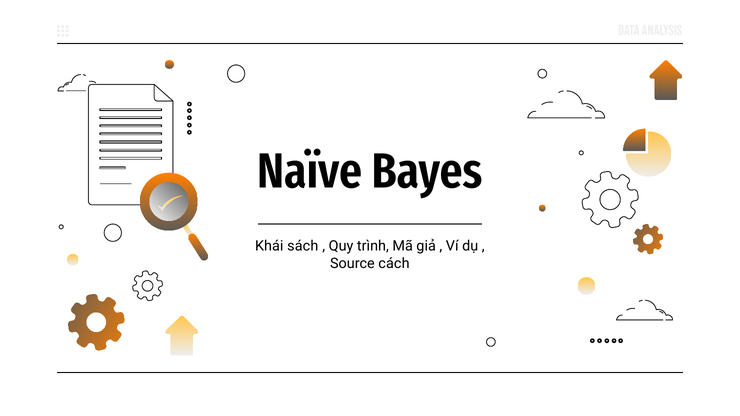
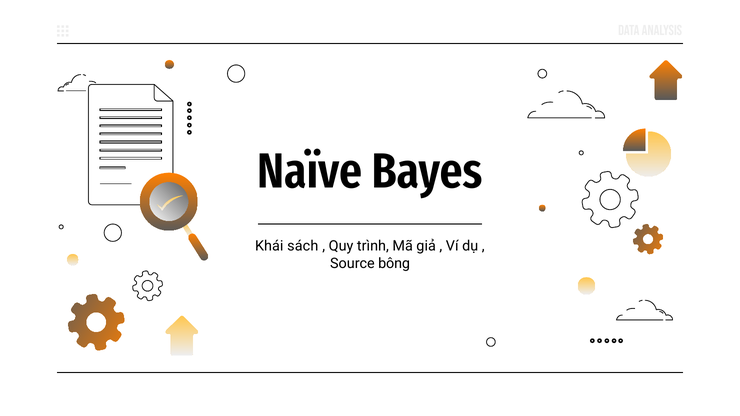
cách: cách -> bông (394, 263)
